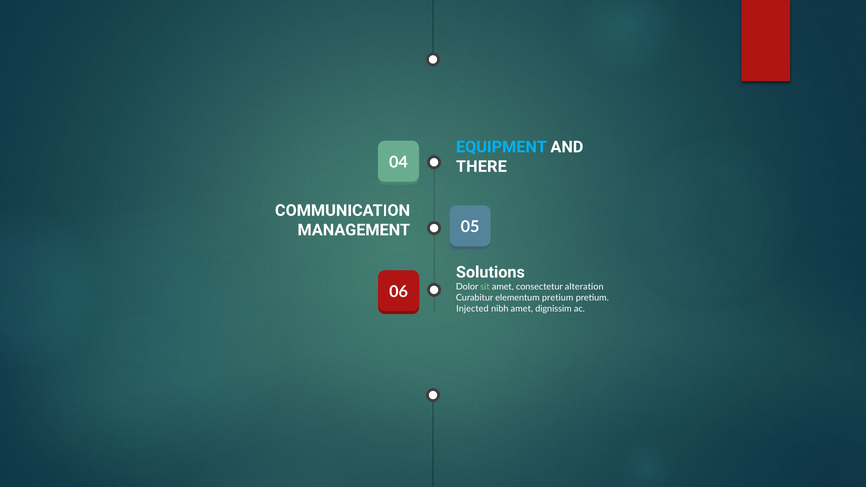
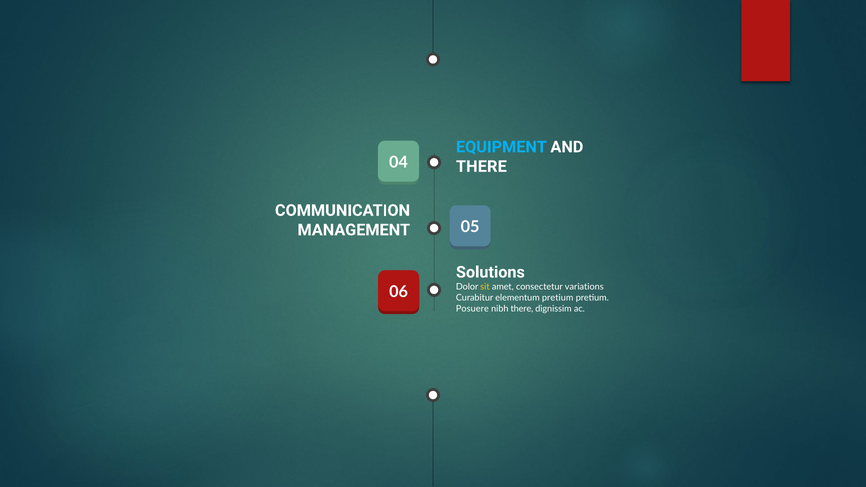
sit colour: light green -> yellow (485, 287)
alteration: alteration -> variations (584, 287)
Injected: Injected -> Posuere (472, 309)
nibh amet: amet -> there (522, 309)
